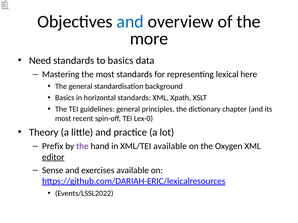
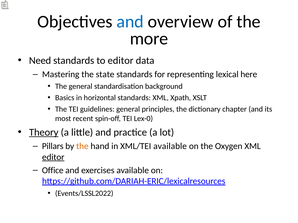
to basics: basics -> editor (121, 61)
the most: most -> state (105, 74)
Theory underline: none -> present (44, 133)
Prefix: Prefix -> Pillars (53, 146)
the colour: purple -> orange (82, 146)
Sense: Sense -> Office (53, 171)
